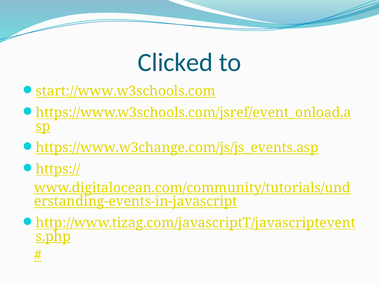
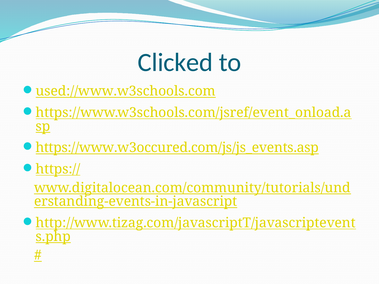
start://www.w3schools.com: start://www.w3schools.com -> used://www.w3schools.com (126, 91)
https://www.w3change.com/js/js_events.asp: https://www.w3change.com/js/js_events.asp -> https://www.w3occured.com/js/js_events.asp (177, 148)
